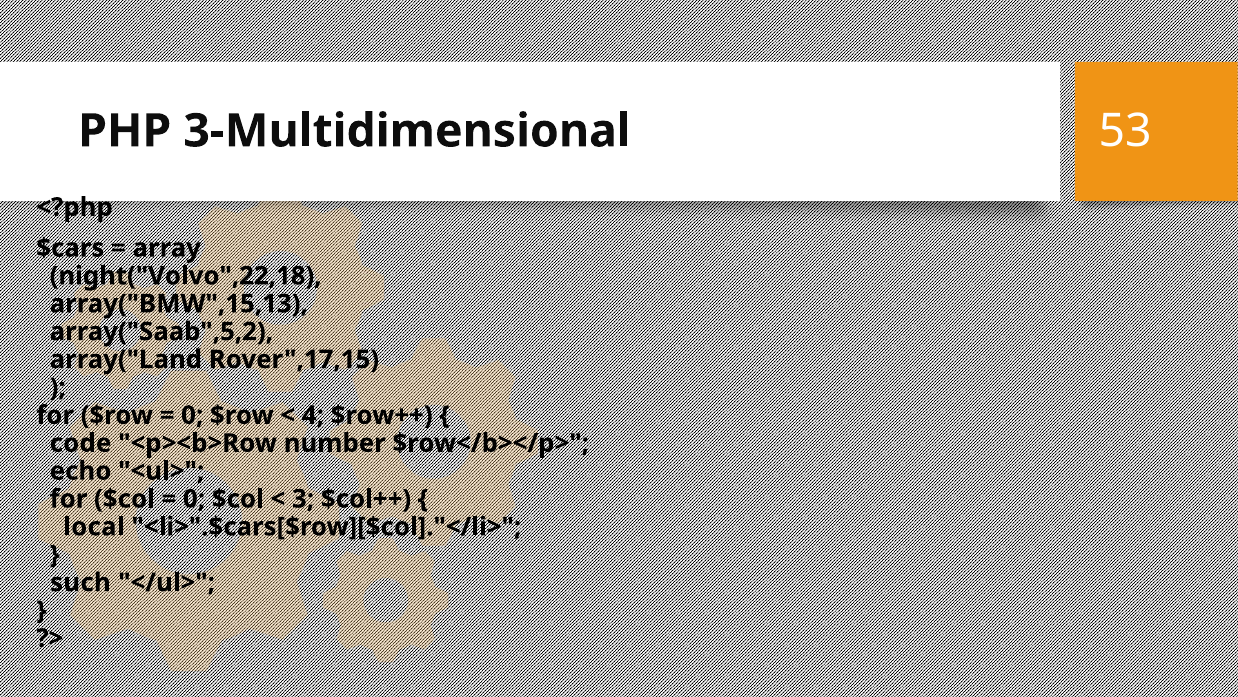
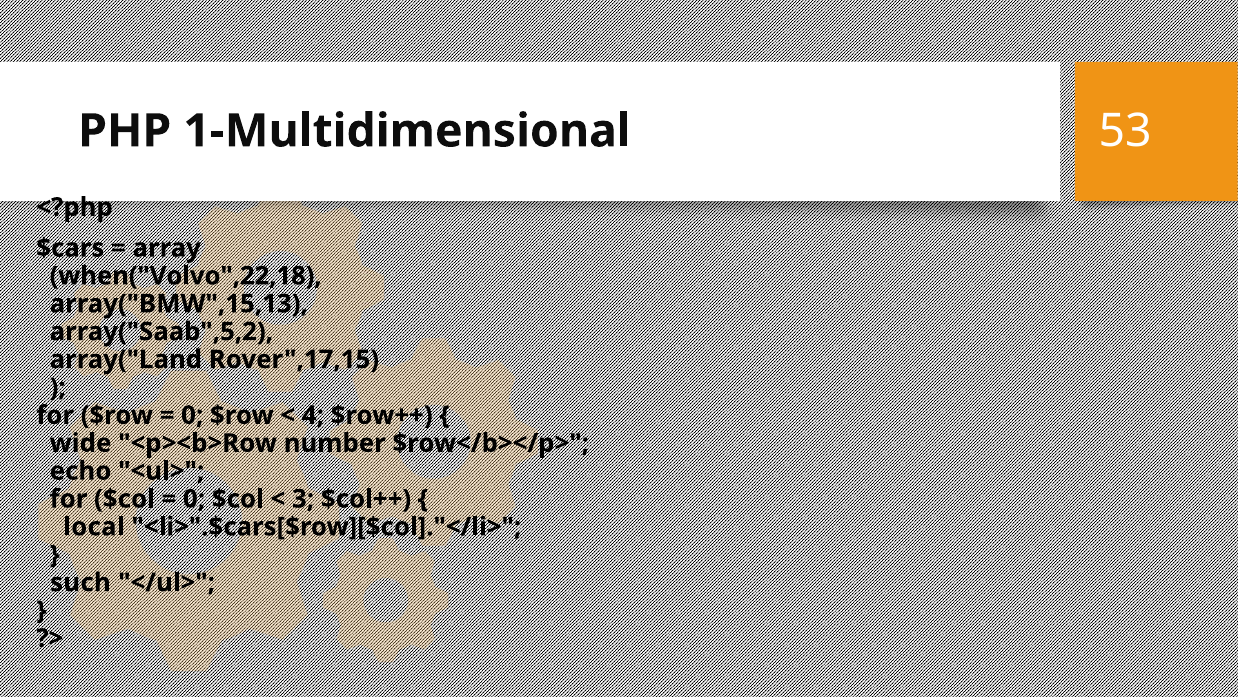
3-Multidimensional: 3-Multidimensional -> 1-Multidimensional (407, 131)
night("Volvo",22,18: night("Volvo",22,18 -> when("Volvo",22,18 (186, 276)
code: code -> wide (81, 443)
